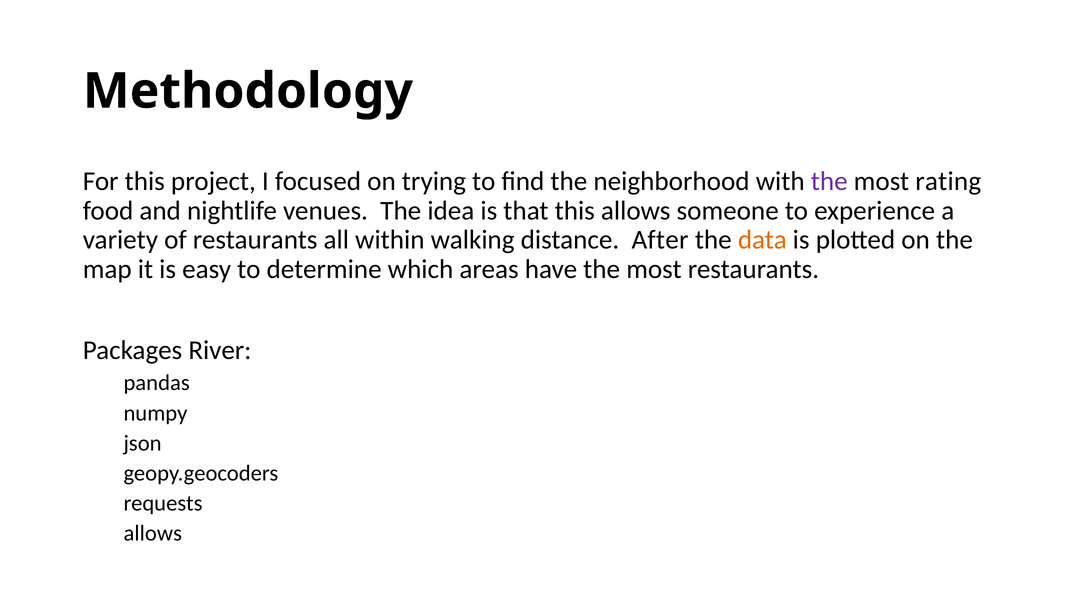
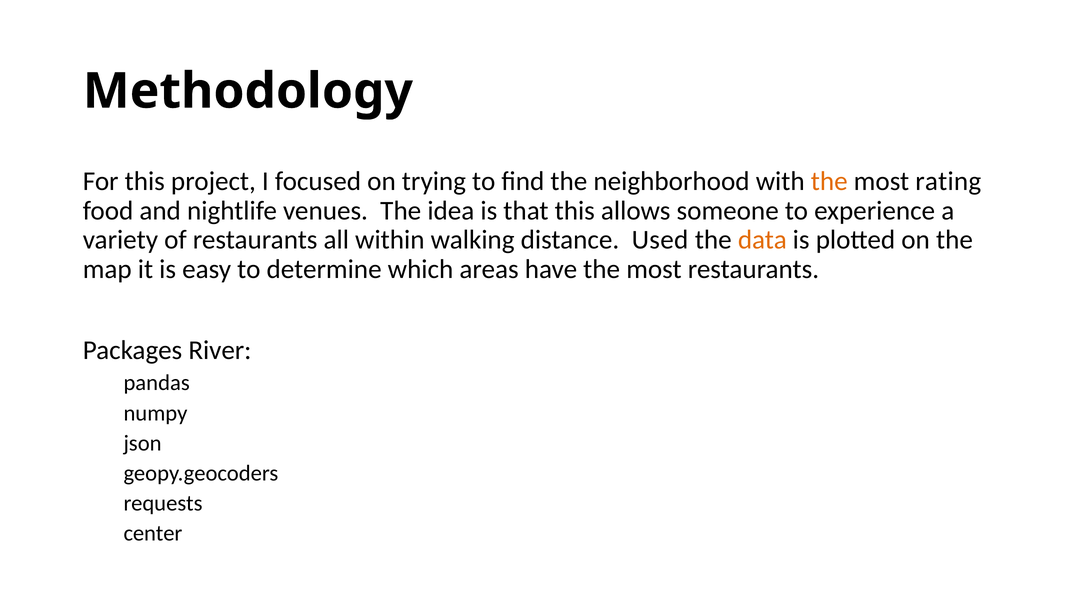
the colour: purple -> orange (829, 181)
After: After -> Used (660, 240)
allows: allows -> center (153, 533)
